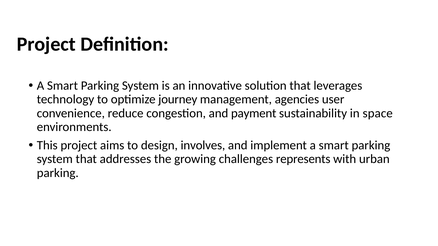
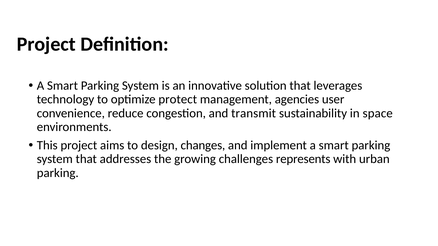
journey: journey -> protect (178, 100)
payment: payment -> transmit (254, 113)
involves: involves -> changes (203, 146)
